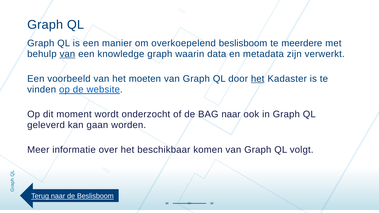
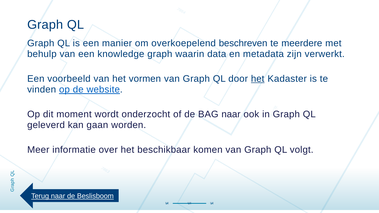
overkoepelend beslisboom: beslisboom -> beschreven (243, 43)
van underline: present -> none (67, 54)
moeten: moeten -> vormen (145, 79)
